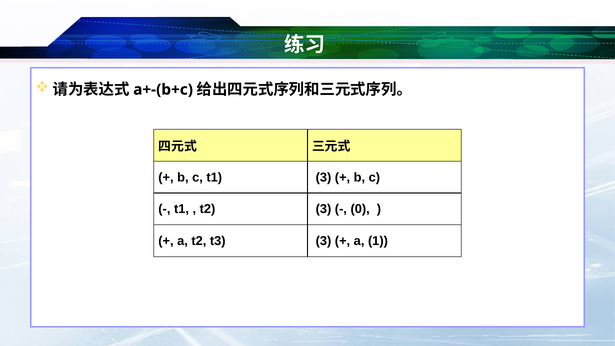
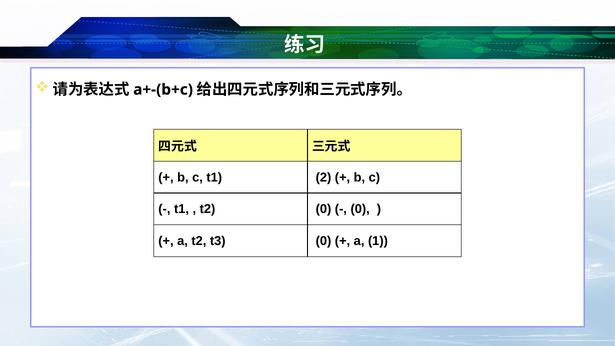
t1 3: 3 -> 2 (323, 177)
t2 3: 3 -> 0 (323, 209)
t3 3: 3 -> 0 (323, 241)
